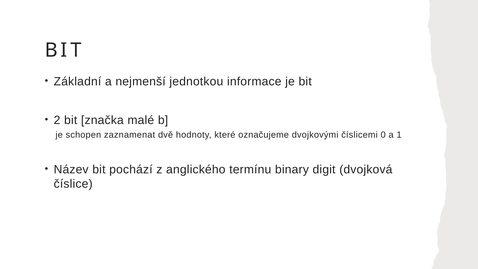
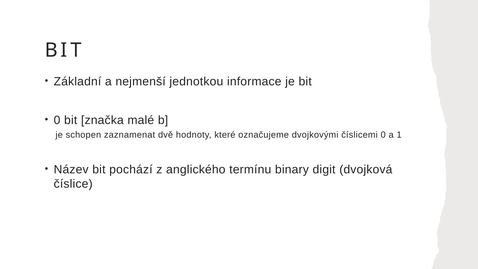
2: 2 -> 0 (57, 120)
